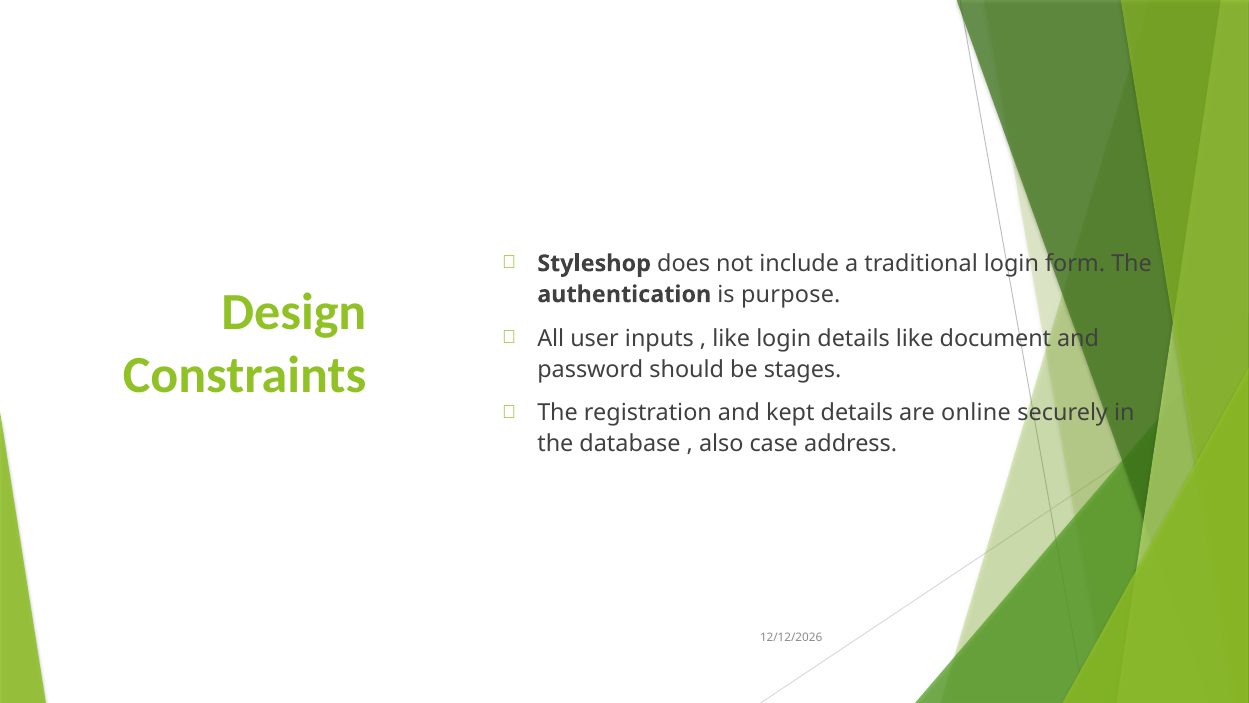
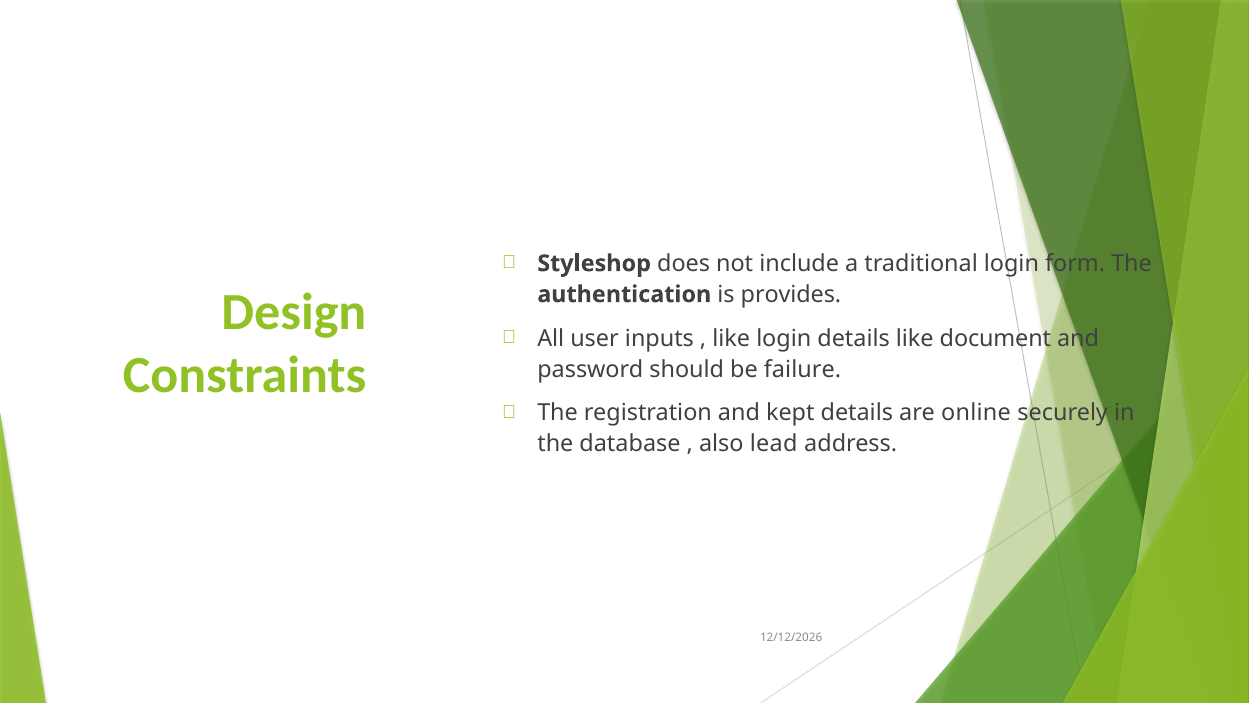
purpose: purpose -> provides (791, 294)
stages: stages -> failure (803, 369)
case: case -> lead (774, 444)
